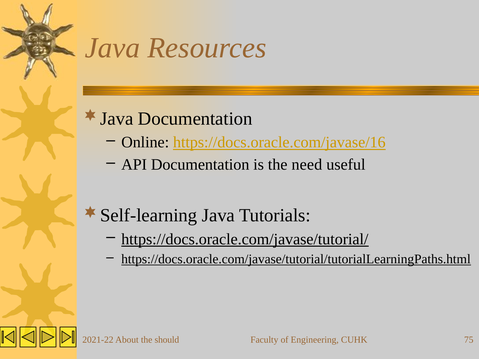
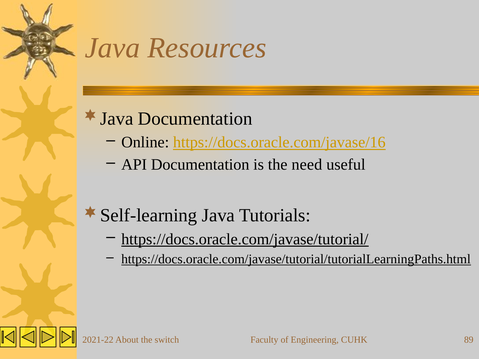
should: should -> switch (167, 340)
75: 75 -> 89 (469, 340)
